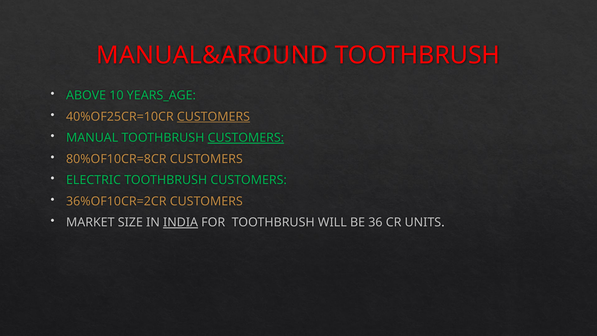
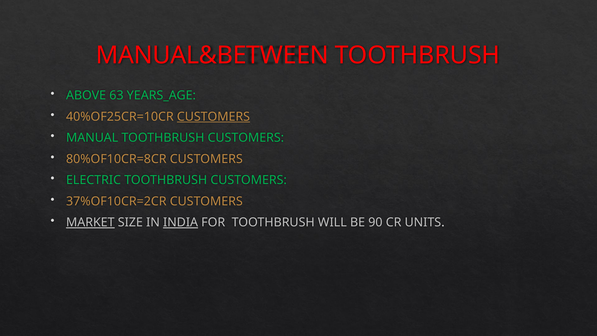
MANUAL&AROUND: MANUAL&AROUND -> MANUAL&BETWEEN (212, 55)
10: 10 -> 63 (116, 95)
CUSTOMERS underline: present -> none (246, 138)
36%OF10CR=2CR: 36%OF10CR=2CR -> 37%OF10CR=2CR (116, 201)
MARKET underline: none -> present (90, 222)
36: 36 -> 90 (375, 222)
